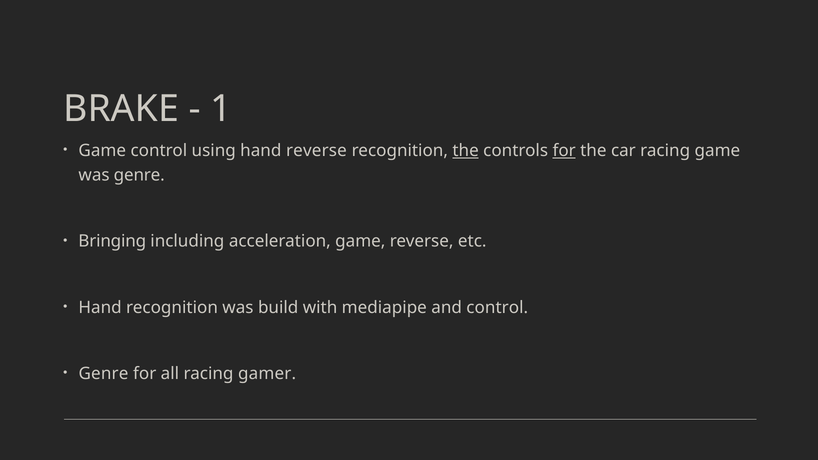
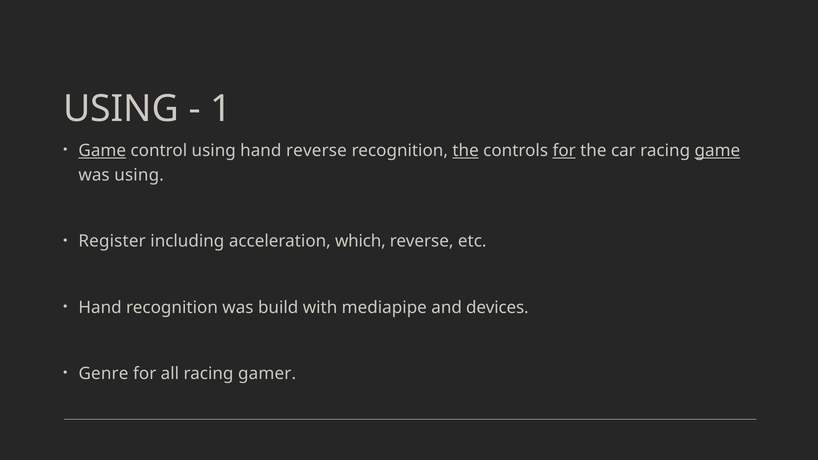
BRAKE: BRAKE -> USING (121, 109)
Game underline: none -> present (102, 151)
game underline: none -> present (717, 151)
was genre: genre -> using (139, 175)
Bringing: Bringing -> Register (112, 241)
acceleration game: game -> which (360, 241)
and control: control -> devices (497, 307)
